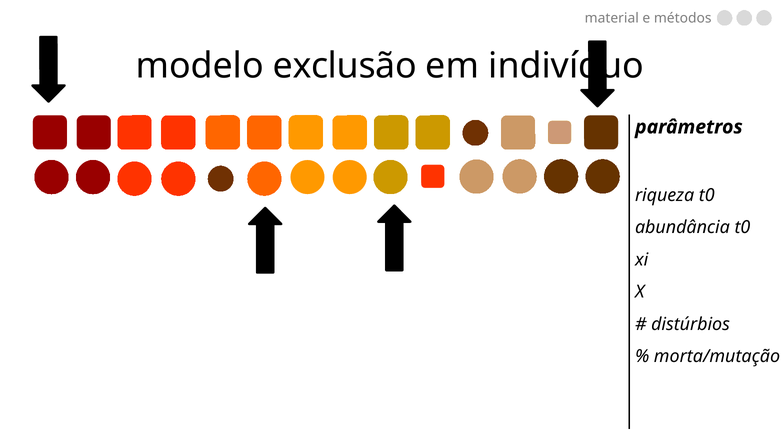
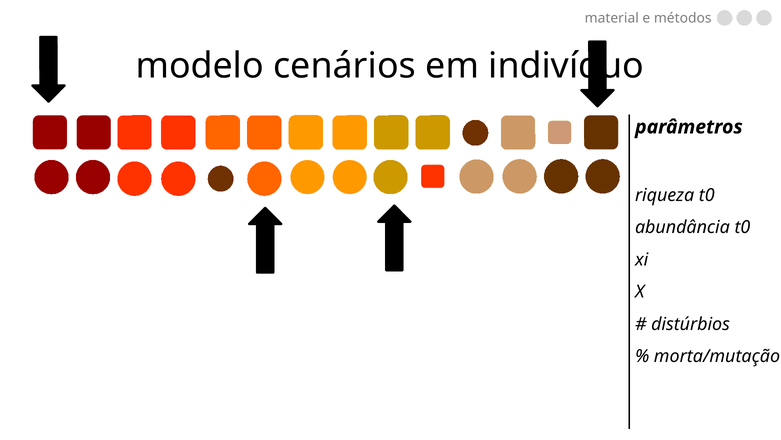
exclusão: exclusão -> cenários (345, 66)
